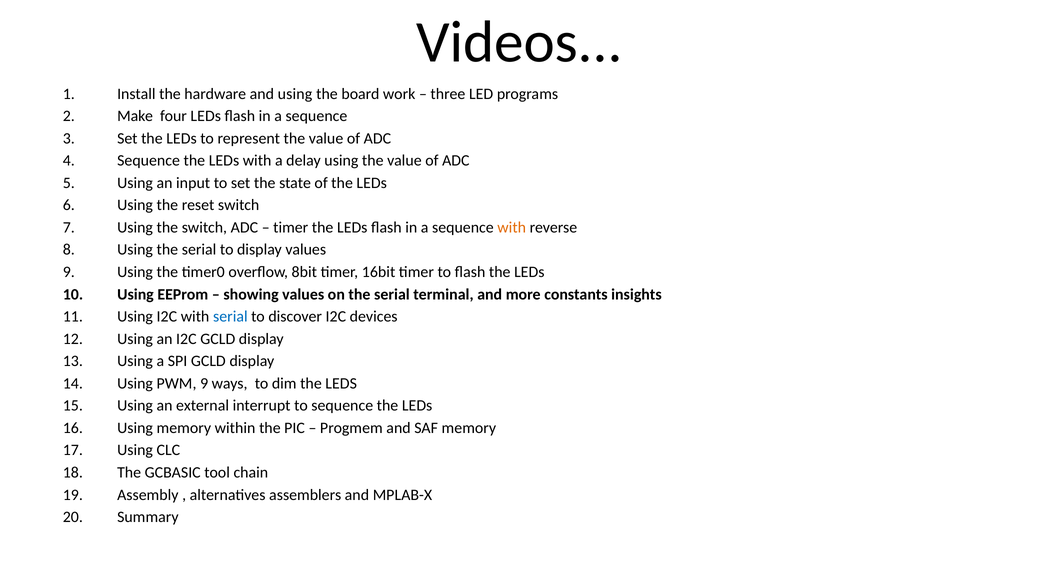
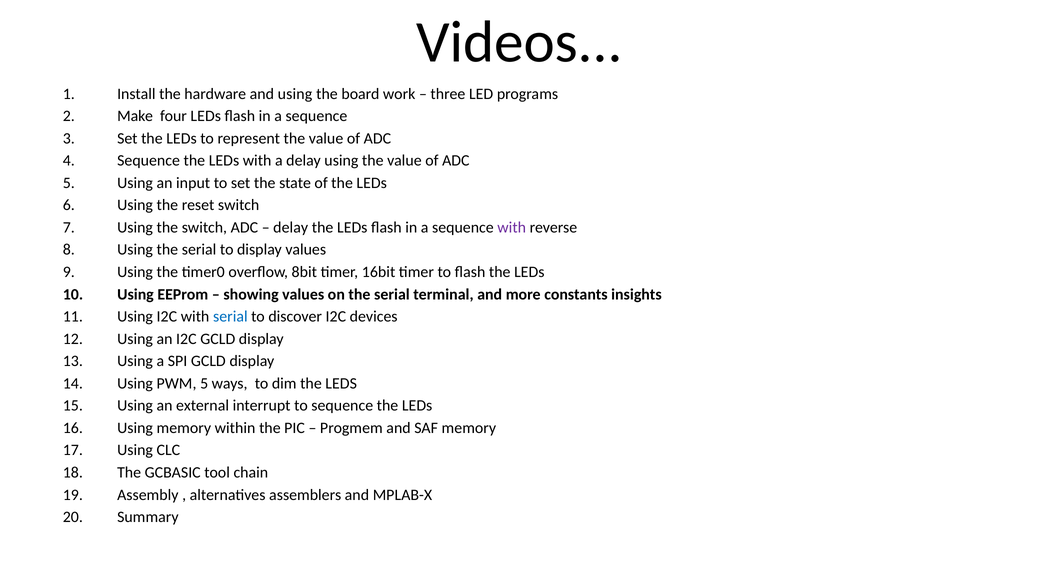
timer: timer -> delay (291, 227)
with colour: orange -> purple (512, 227)
PWM 9: 9 -> 5 (204, 383)
